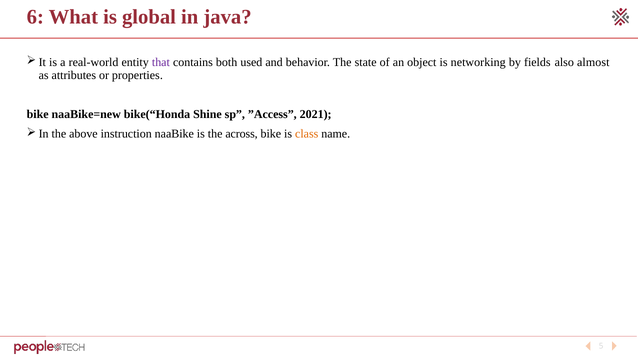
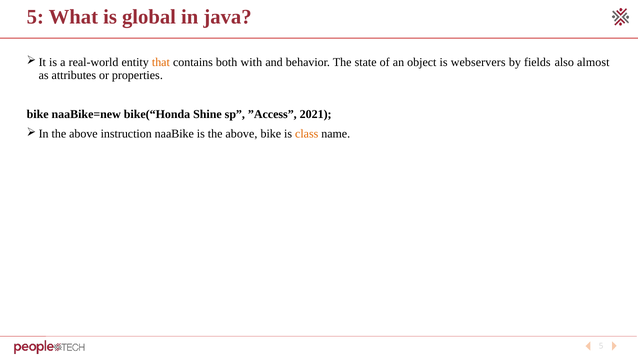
6: 6 -> 5 (35, 17)
that colour: purple -> orange (161, 62)
used: used -> with (251, 62)
networking: networking -> webservers (478, 62)
is the across: across -> above (241, 134)
